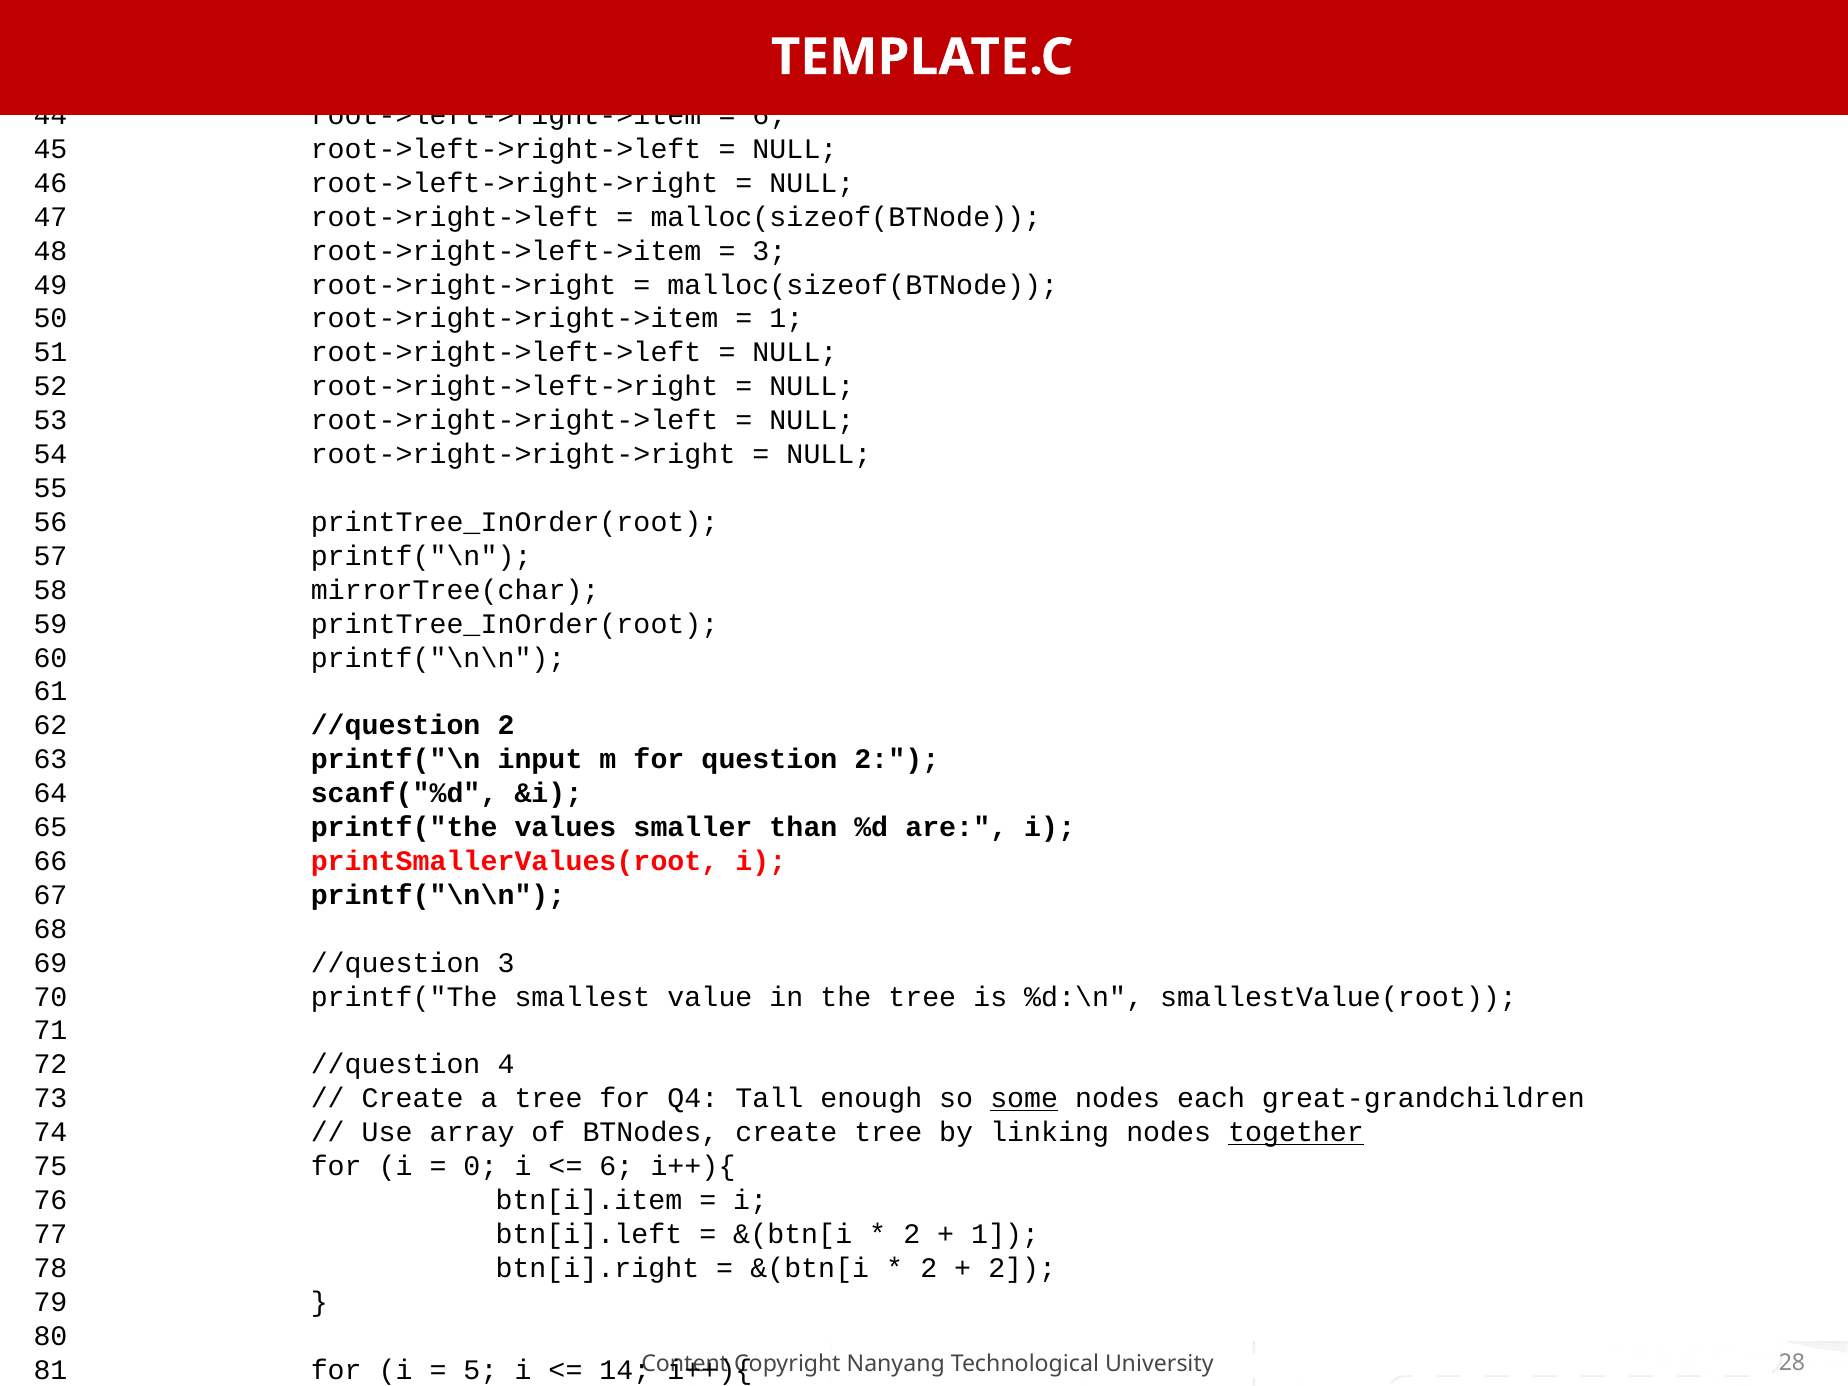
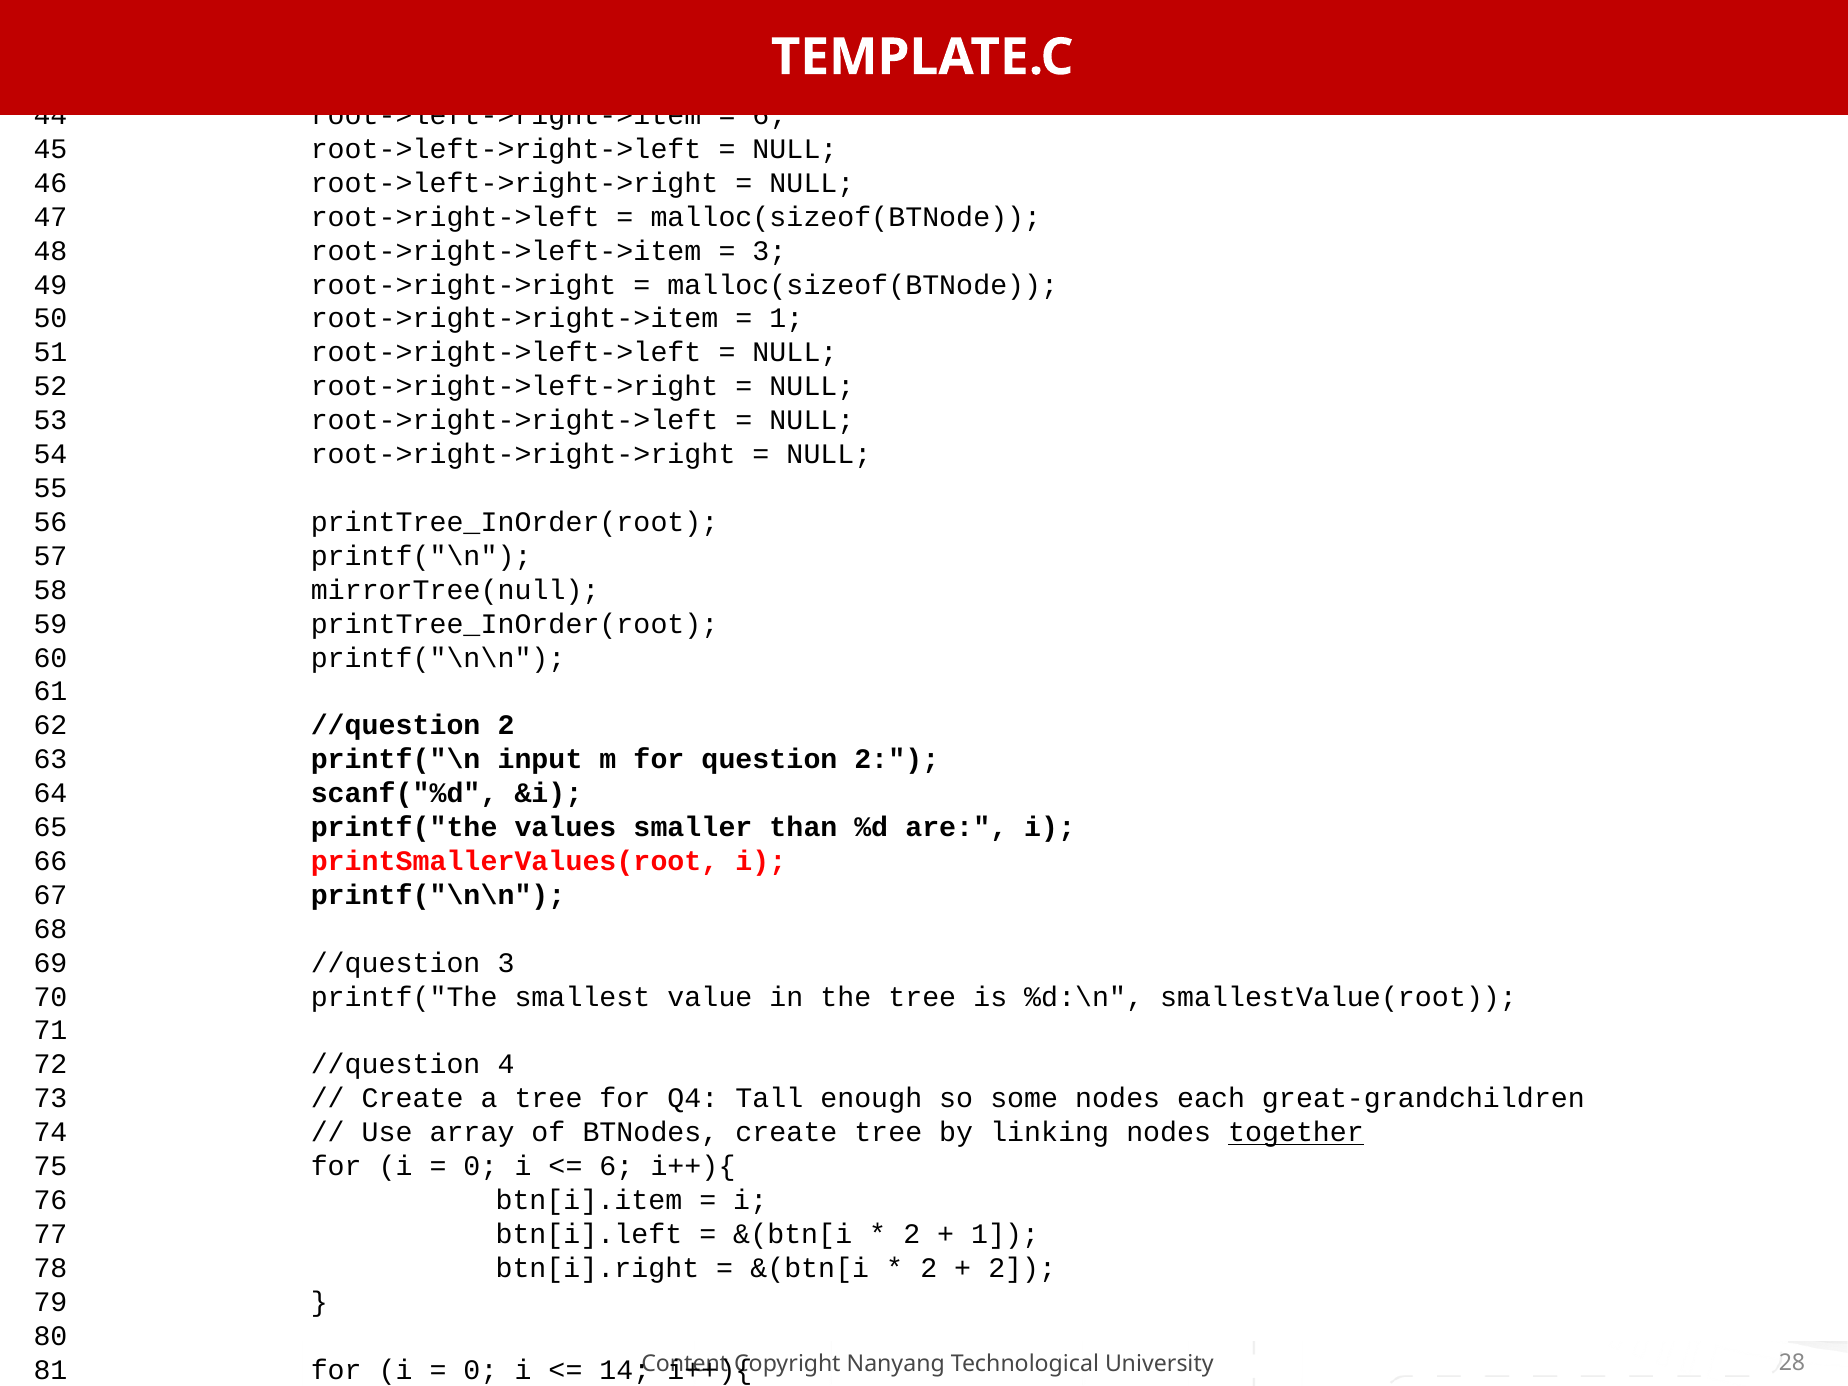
mirrorTree(char: mirrorTree(char -> mirrorTree(null (455, 590)
some underline: present -> none (1024, 1098)
5: 5 -> 0 (480, 1370)
